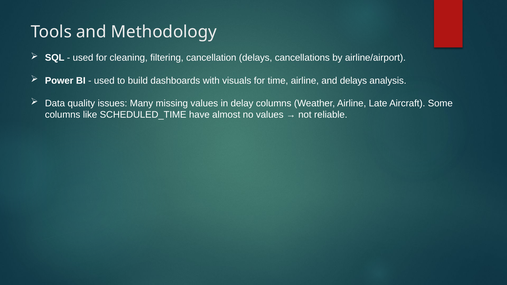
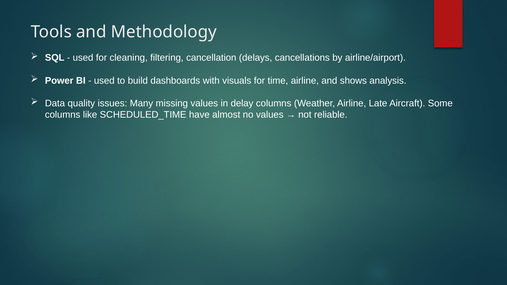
and delays: delays -> shows (353, 81)
